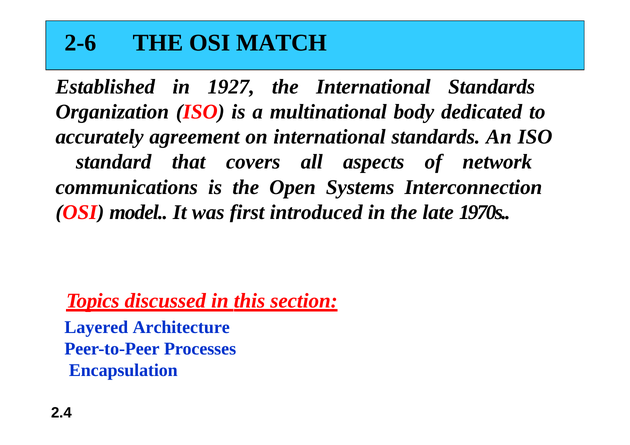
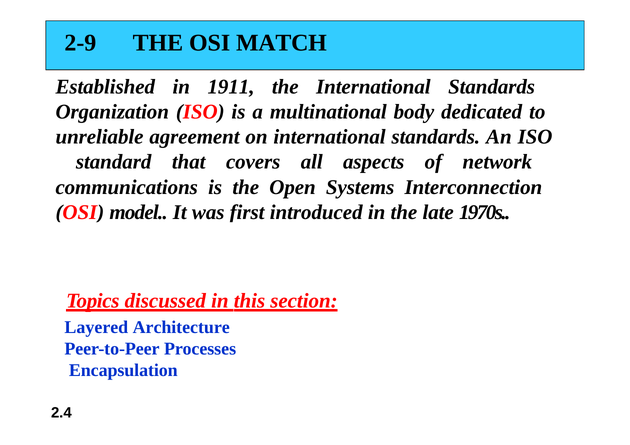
2-6: 2-6 -> 2-9 (80, 43)
1927: 1927 -> 1911 (231, 87)
accurately: accurately -> unreliable (100, 137)
